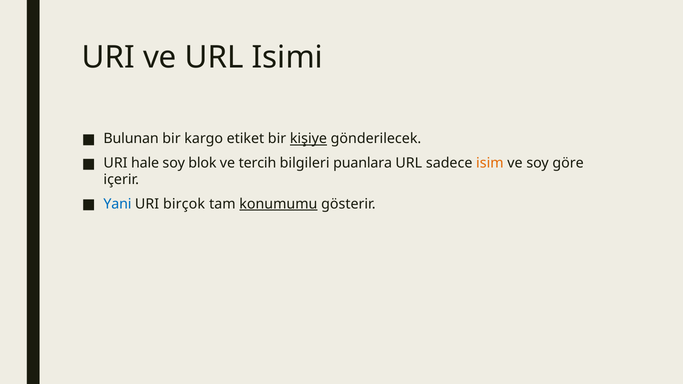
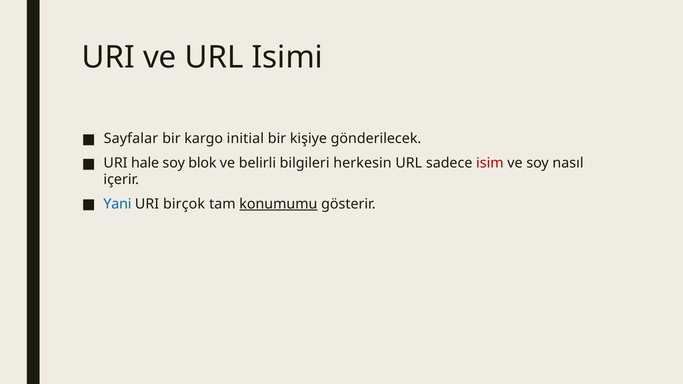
Bulunan: Bulunan -> Sayfalar (131, 139)
etiket: etiket -> initial (245, 139)
kişiye underline: present -> none (308, 139)
tercih: tercih -> belirli (257, 163)
puanlara: puanlara -> herkesin (362, 163)
isim colour: orange -> red (490, 163)
göre: göre -> nasıl (568, 163)
